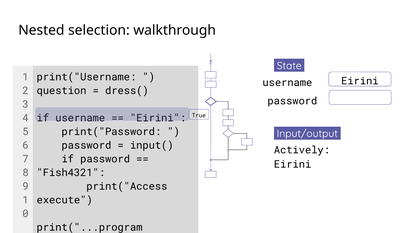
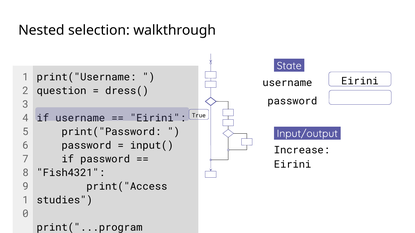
Actively: Actively -> Increase (302, 150)
execute: execute -> studies (65, 201)
